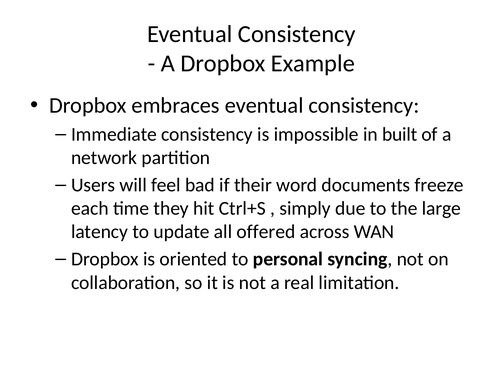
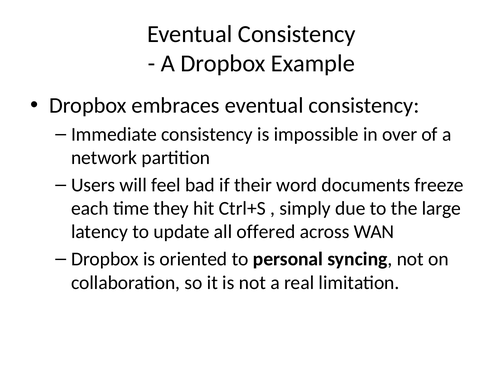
built: built -> over (400, 134)
